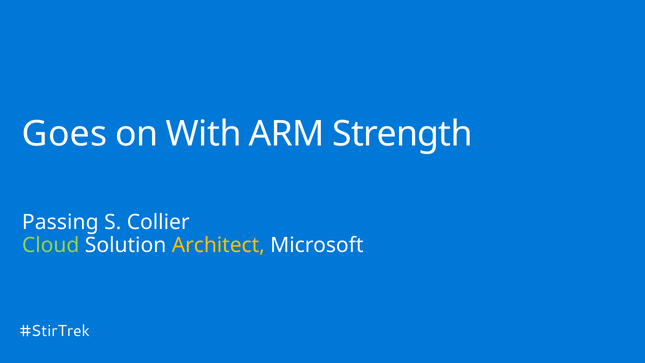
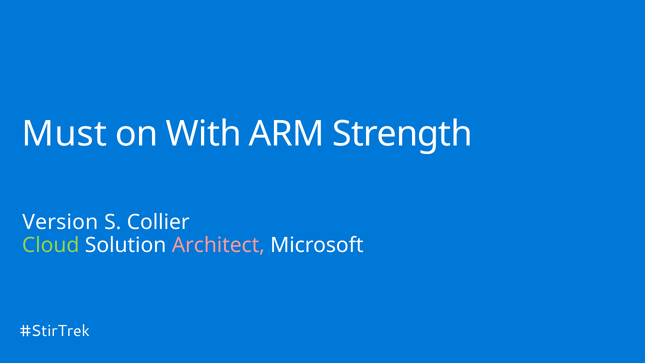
Goes: Goes -> Must (65, 134)
Passing: Passing -> Version (60, 222)
Architect colour: yellow -> pink (218, 245)
